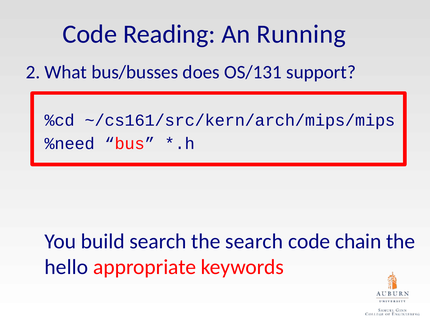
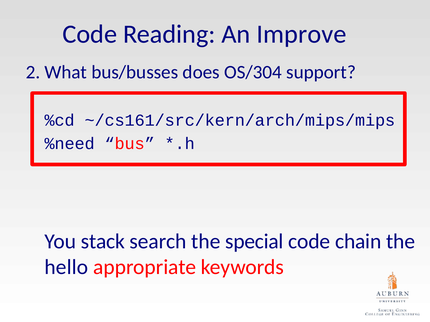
Running: Running -> Improve (301, 34)
OS/131: OS/131 -> OS/304 (253, 72)
build: build -> stack (103, 242)
the search: search -> special (254, 242)
